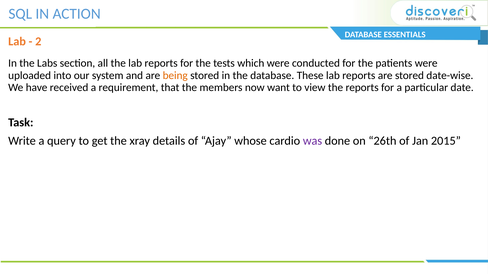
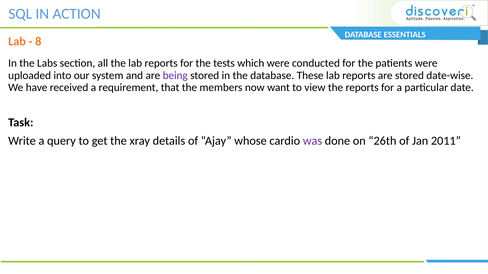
2: 2 -> 8 (38, 42)
being colour: orange -> purple (175, 75)
2015: 2015 -> 2011 (446, 141)
